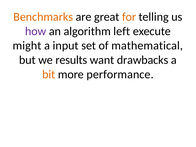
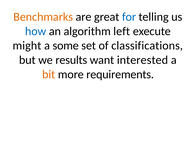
for colour: orange -> blue (129, 17)
how colour: purple -> blue (36, 31)
input: input -> some (66, 46)
mathematical: mathematical -> classifications (147, 46)
drawbacks: drawbacks -> interested (143, 60)
performance: performance -> requirements (120, 74)
